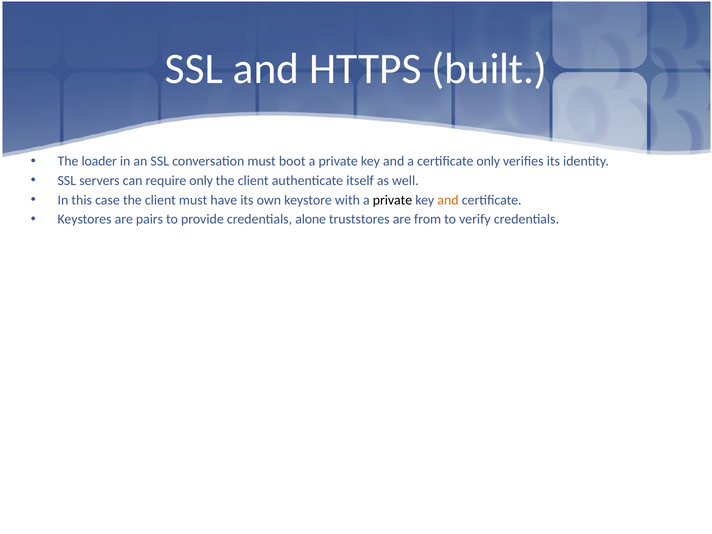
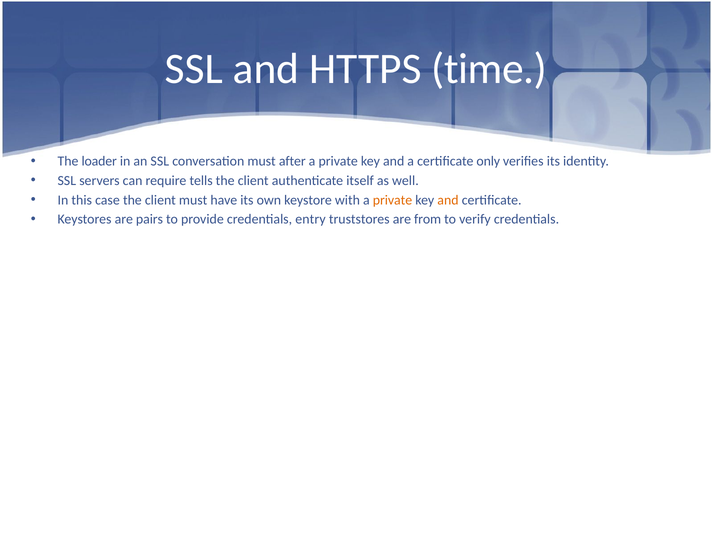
built: built -> time (489, 69)
boot: boot -> after (292, 161)
require only: only -> tells (201, 181)
private colour: black -> orange (392, 200)
alone: alone -> entry (310, 219)
